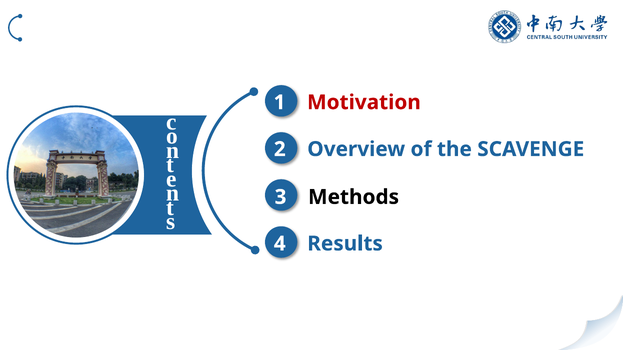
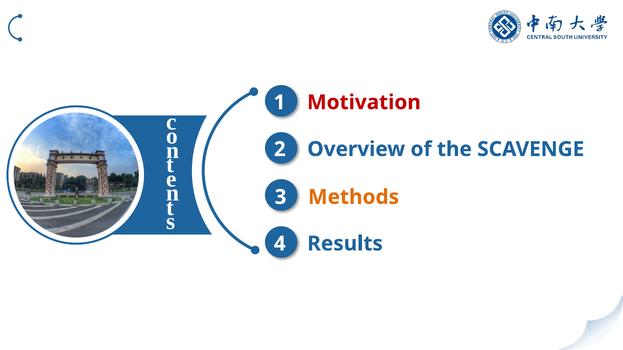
Methods colour: black -> orange (354, 197)
